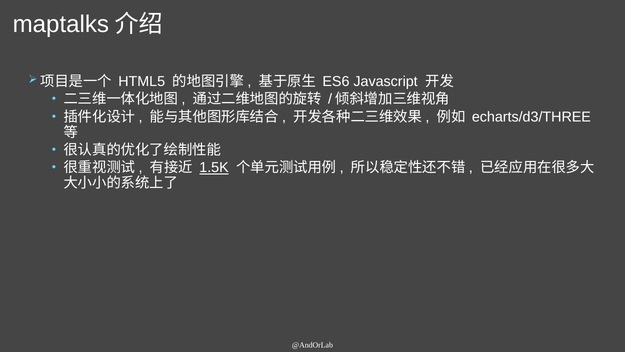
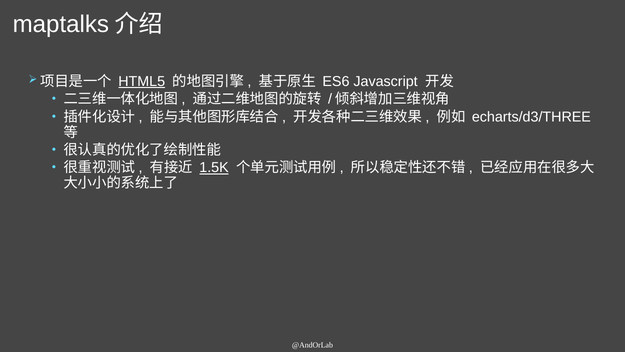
HTML5 underline: none -> present (142, 81)
